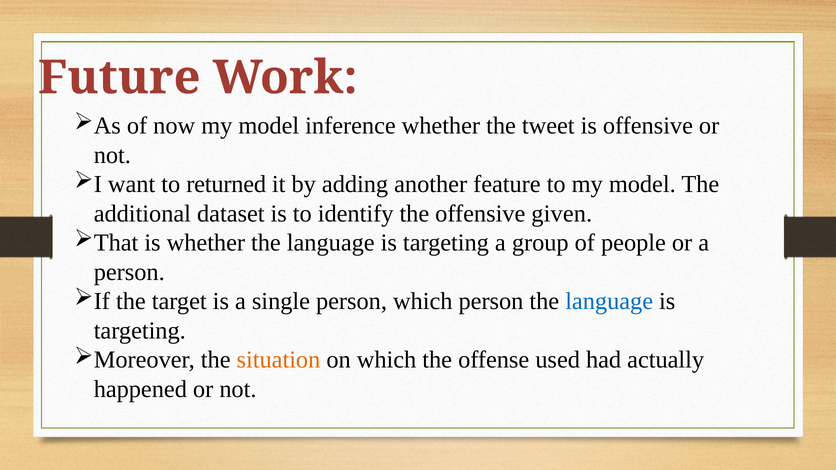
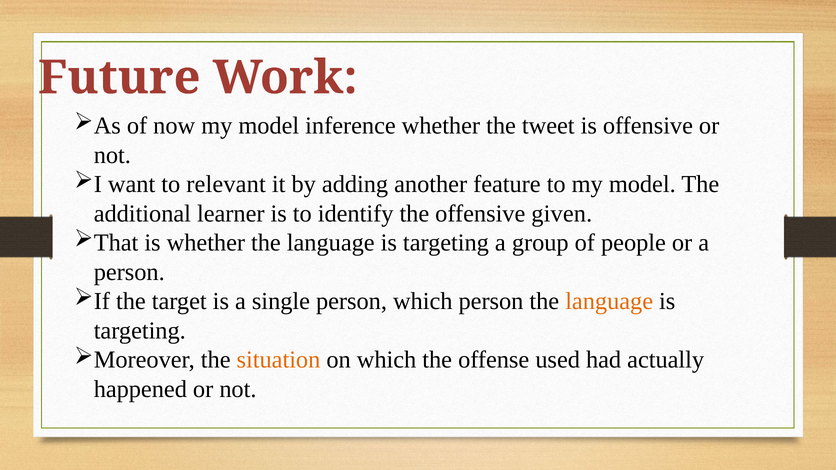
returned: returned -> relevant (226, 184)
dataset: dataset -> learner (231, 214)
language colour: blue -> orange (609, 302)
